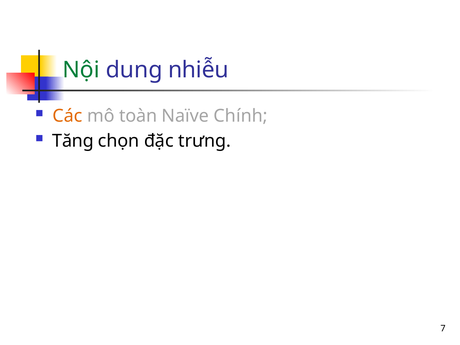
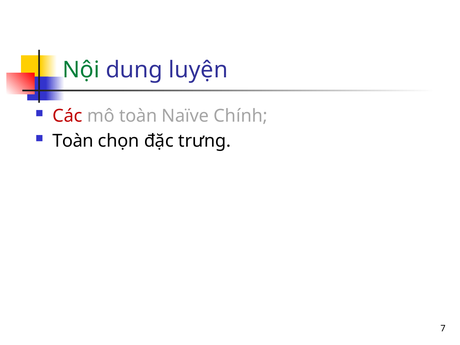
nhiễu: nhiễu -> luyện (198, 70)
Các colour: orange -> red (68, 116)
Tăng: Tăng -> Toàn (73, 141)
